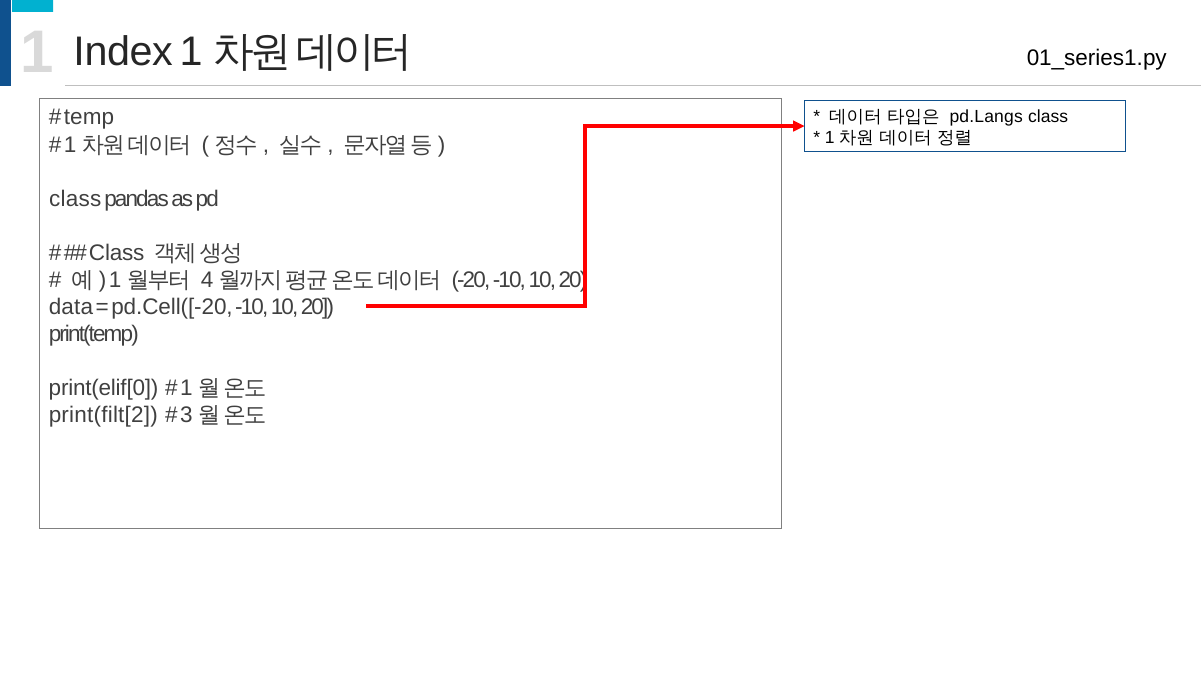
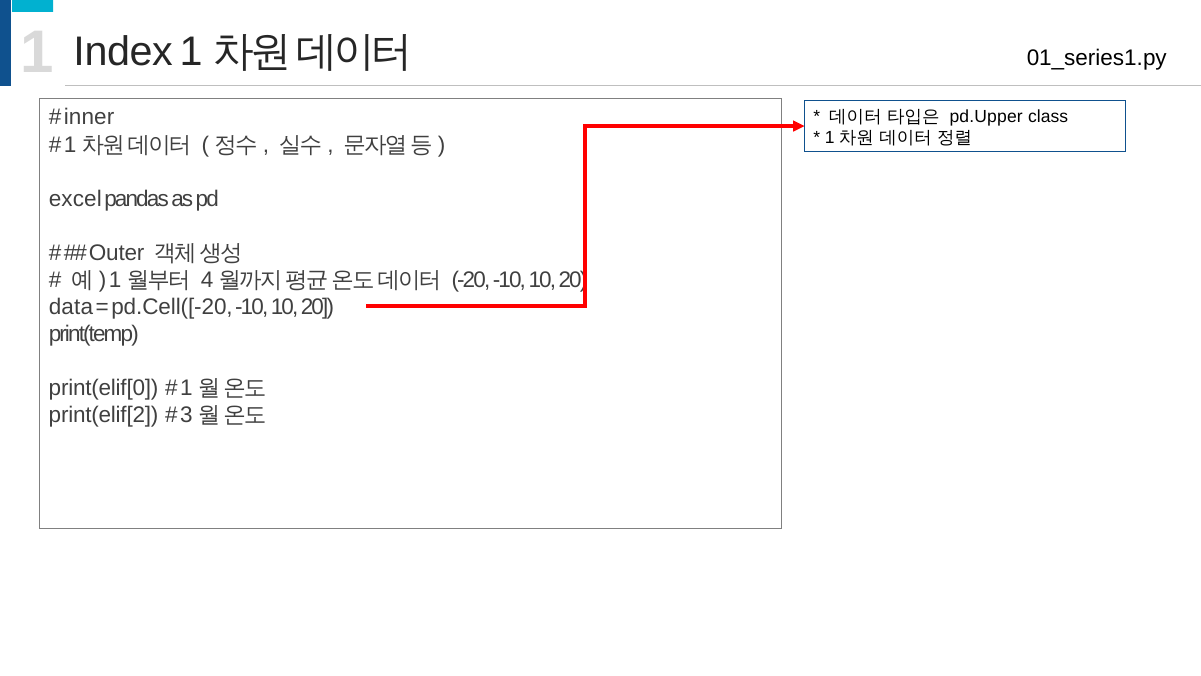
temp: temp -> inner (89, 117)
pd.Langs: pd.Langs -> pd.Upper (986, 117)
class: class -> excel (75, 199)
Class: Class -> Outer (117, 253)
print(filt[2: print(filt[2 -> print(elif[2 (104, 415)
